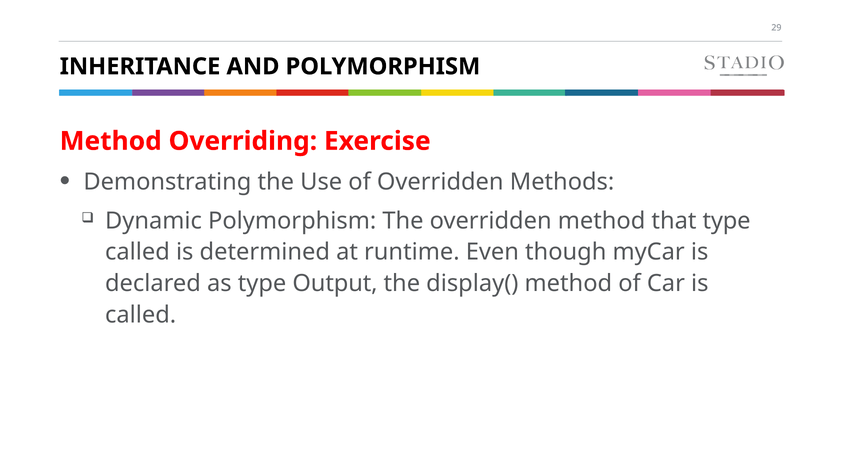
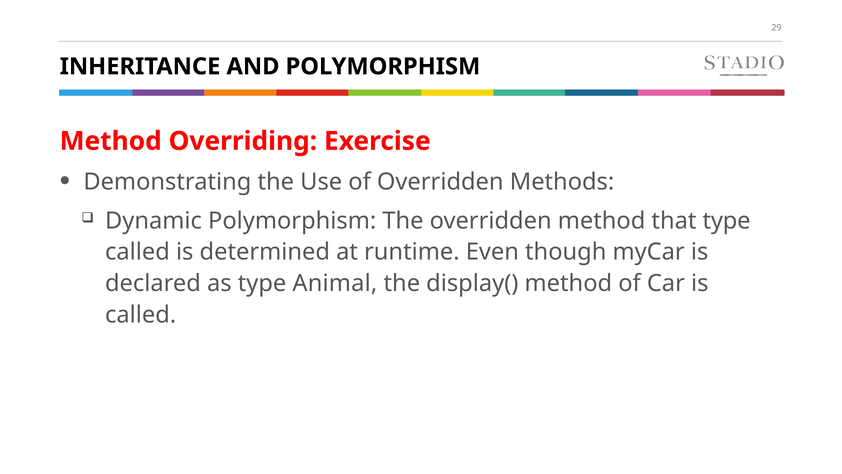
Output: Output -> Animal (335, 283)
